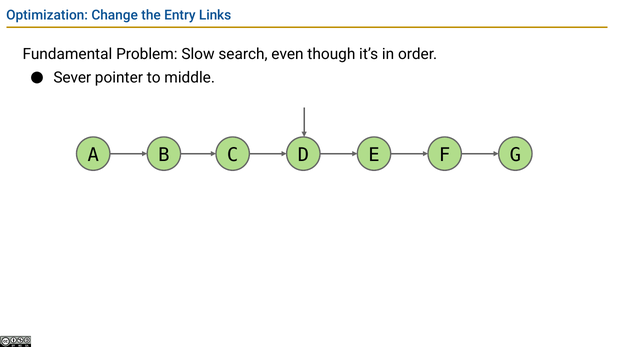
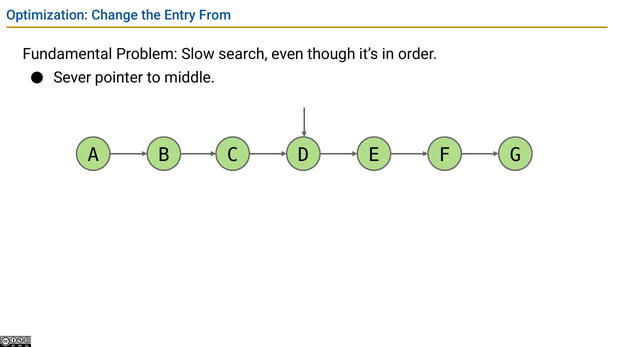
Links: Links -> From (215, 15)
